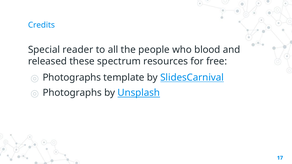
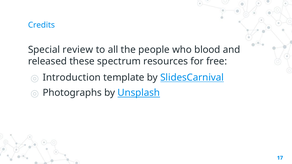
reader: reader -> review (78, 50)
Photographs: Photographs -> Introduction (72, 78)
